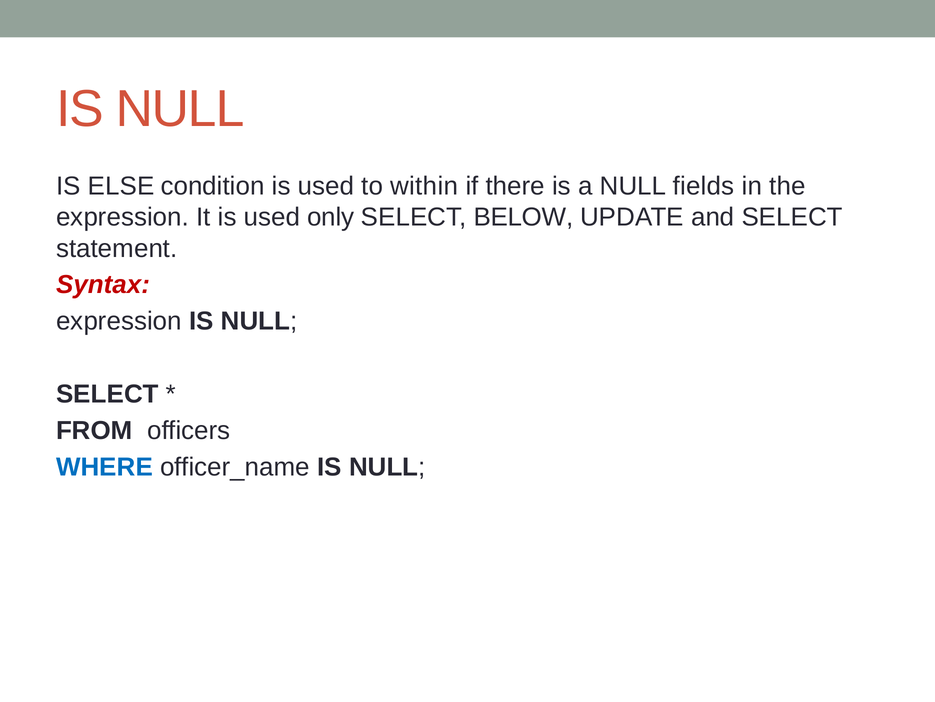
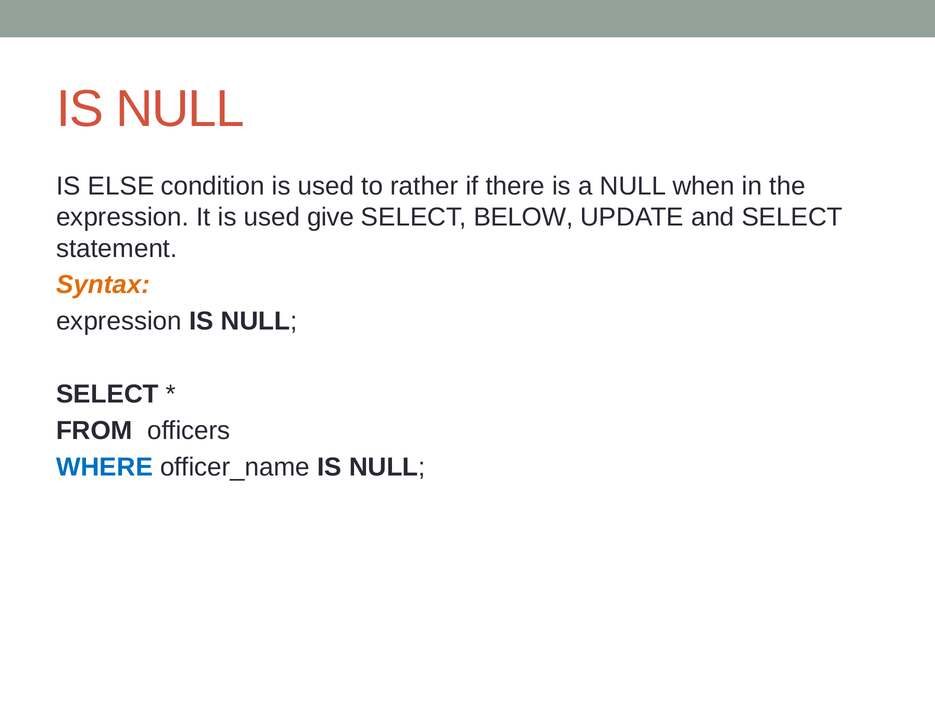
within: within -> rather (424, 186)
fields: fields -> when (704, 186)
only: only -> give (331, 217)
Syntax colour: red -> orange (103, 285)
